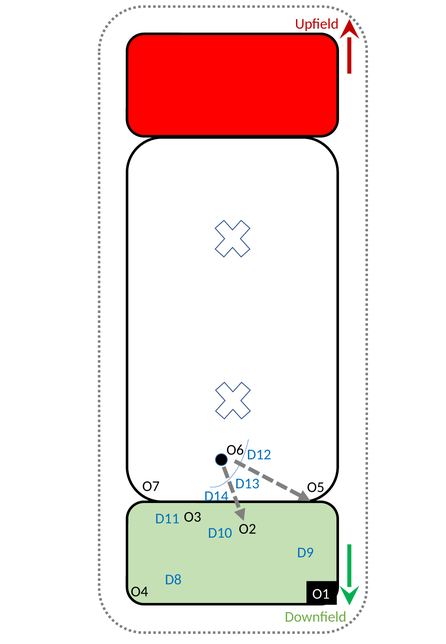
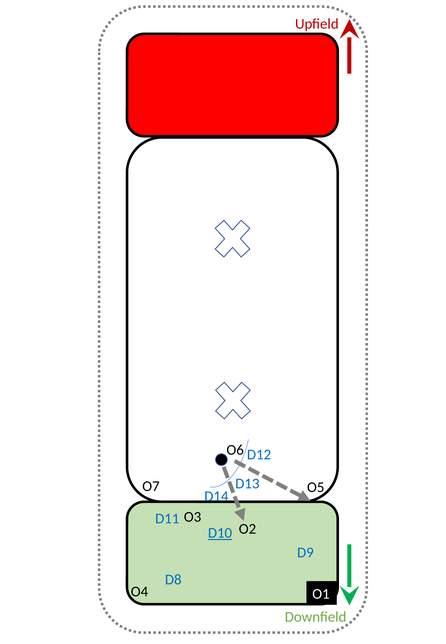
D10 underline: none -> present (220, 533)
